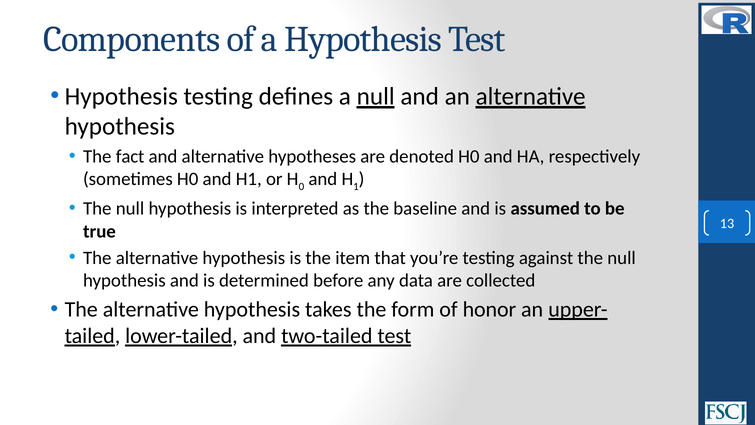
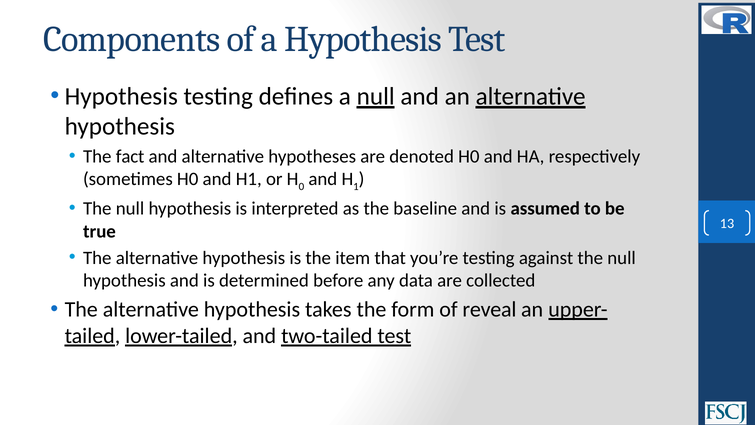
honor: honor -> reveal (489, 309)
